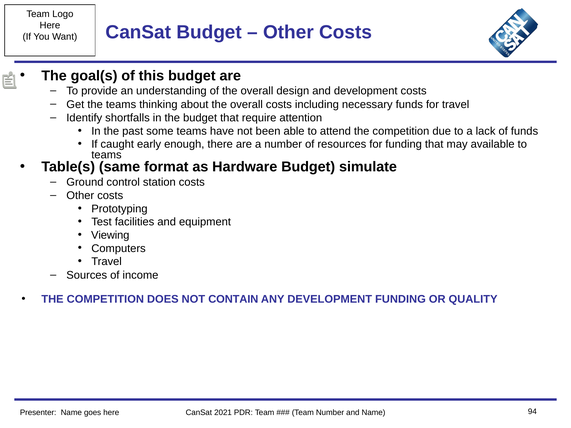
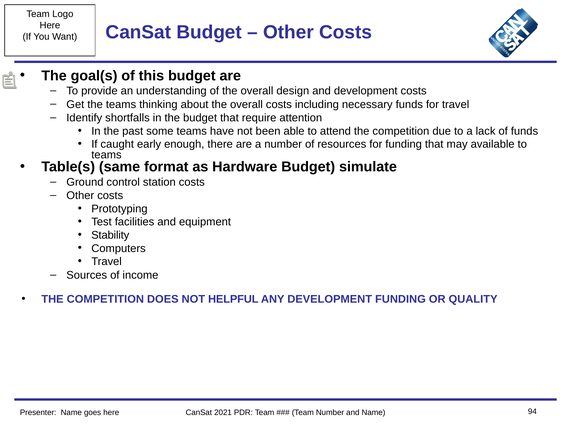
Viewing: Viewing -> Stability (110, 235)
CONTAIN: CONTAIN -> HELPFUL (233, 299)
